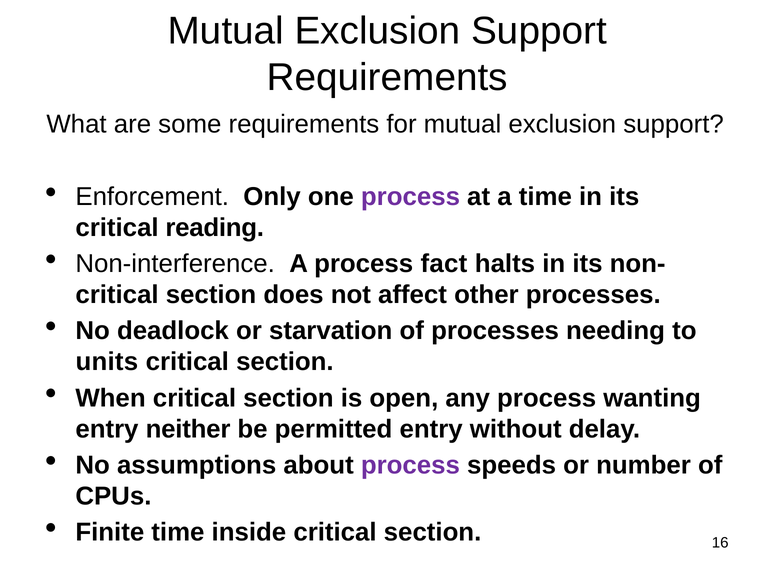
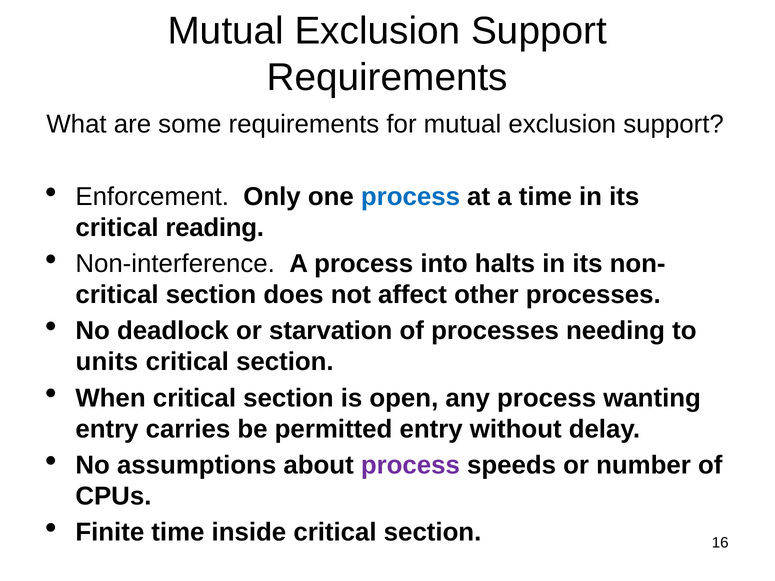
process colour: purple -> blue (411, 197)
fact: fact -> into (444, 264)
neither: neither -> carries (188, 429)
